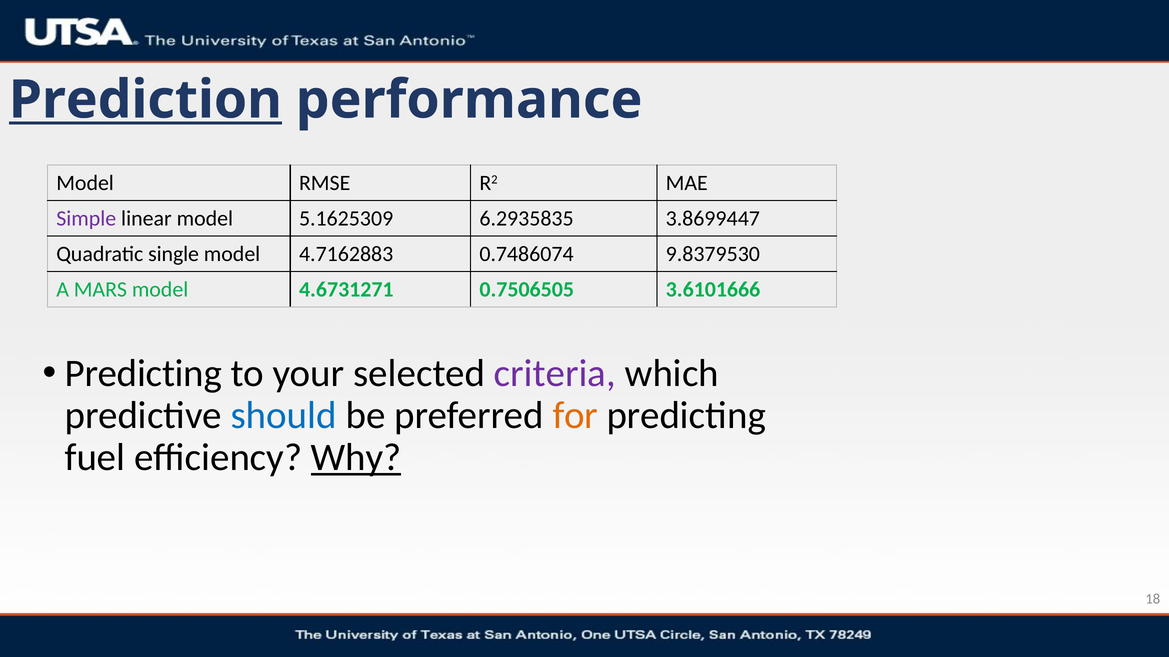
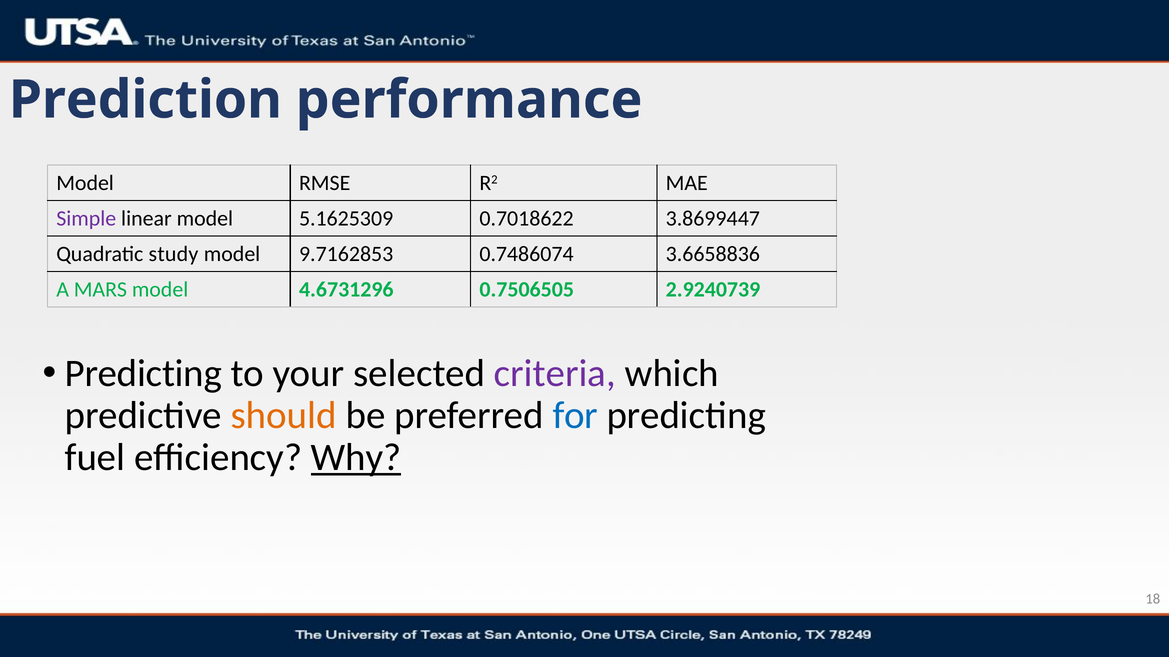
Prediction underline: present -> none (145, 100)
6.2935835: 6.2935835 -> 0.7018622 (527, 219)
single: single -> study (173, 254)
4.7162883: 4.7162883 -> 9.7162853 (346, 254)
9.8379530: 9.8379530 -> 3.6658836 (713, 254)
4.6731271: 4.6731271 -> 4.6731296 (346, 290)
3.6101666: 3.6101666 -> 2.9240739 (713, 290)
should colour: blue -> orange (284, 416)
for colour: orange -> blue (575, 416)
